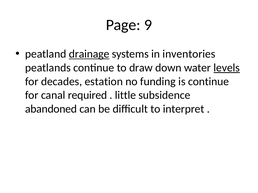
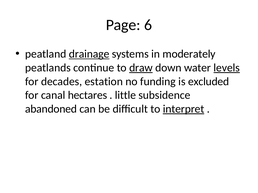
9: 9 -> 6 (148, 25)
inventories: inventories -> moderately (189, 54)
draw underline: none -> present (141, 68)
is continue: continue -> excluded (209, 82)
required: required -> hectares (87, 95)
interpret underline: none -> present (184, 109)
